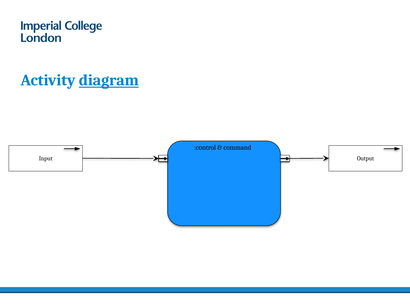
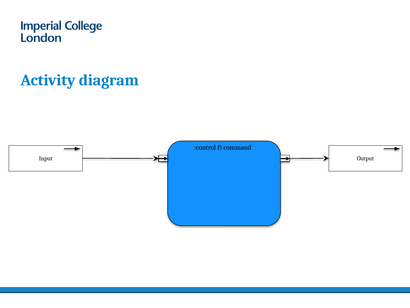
diagram underline: present -> none (109, 80)
